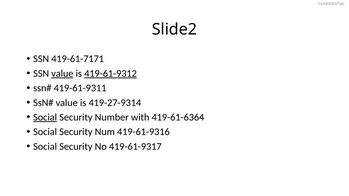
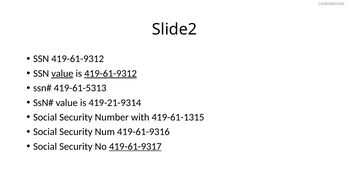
SSN 419-61-7171: 419-61-7171 -> 419-61-9312 (78, 59)
419-61-9311: 419-61-9311 -> 419-61-5313 (80, 88)
419-27-9314: 419-27-9314 -> 419-21-9314 (115, 103)
Social underline: present -> none (45, 117)
419-61-6364: 419-61-6364 -> 419-61-1315 (178, 117)
419-61-9317 underline: none -> present (135, 147)
